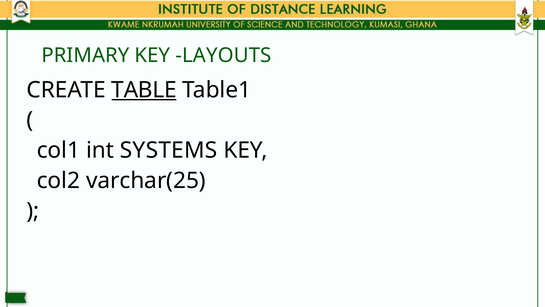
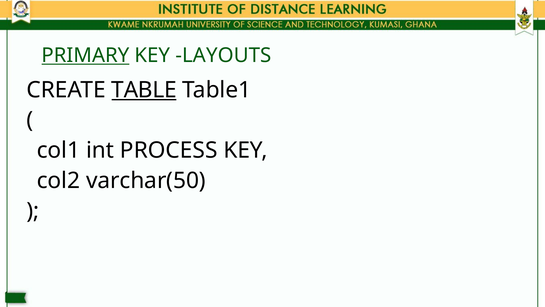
PRIMARY underline: none -> present (85, 55)
SYSTEMS: SYSTEMS -> PROCESS (169, 150)
varchar(25: varchar(25 -> varchar(50 (146, 180)
